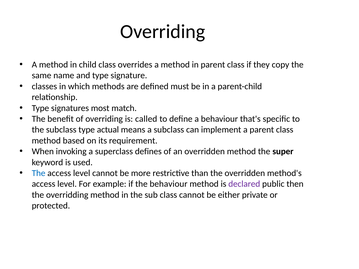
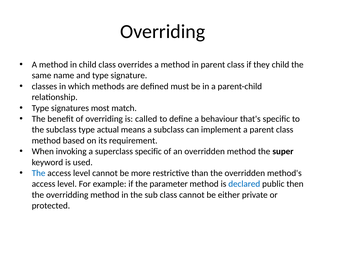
they copy: copy -> child (281, 65)
superclass defines: defines -> specific (148, 152)
the behaviour: behaviour -> parameter (169, 184)
declared colour: purple -> blue (244, 184)
